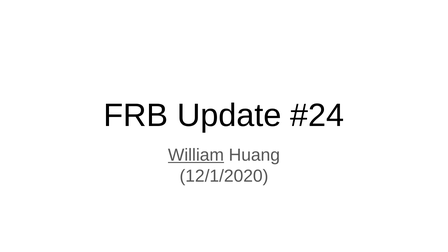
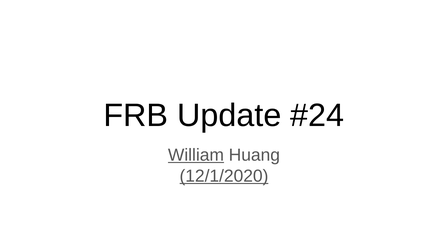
12/1/2020 underline: none -> present (224, 176)
